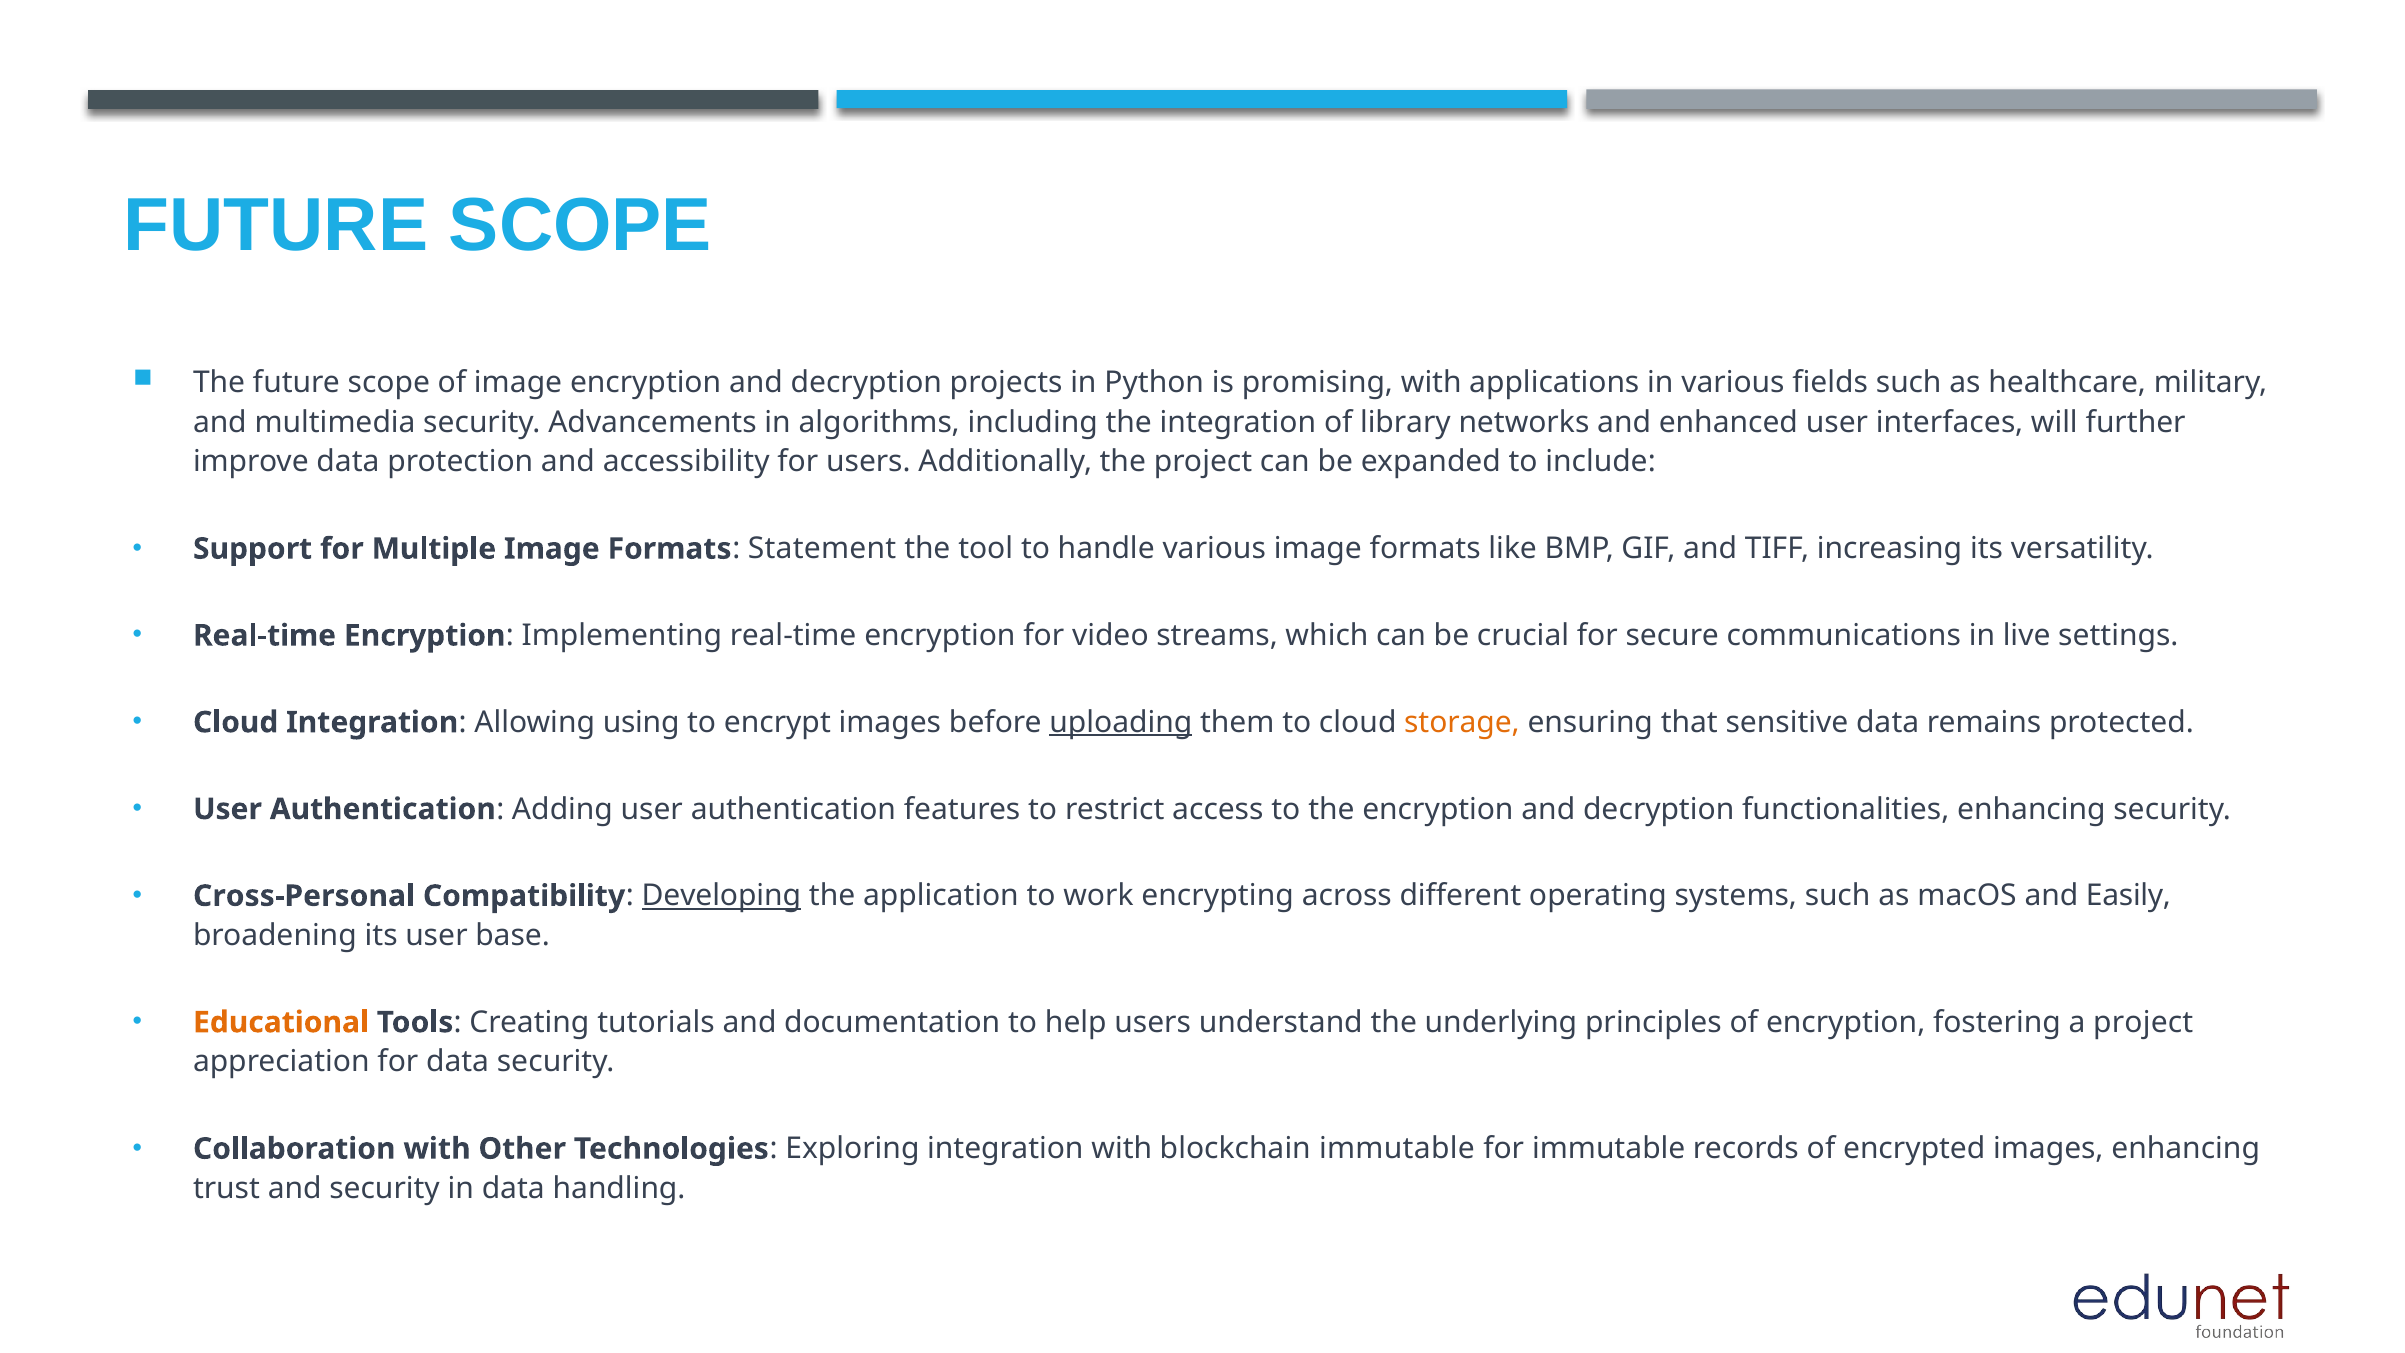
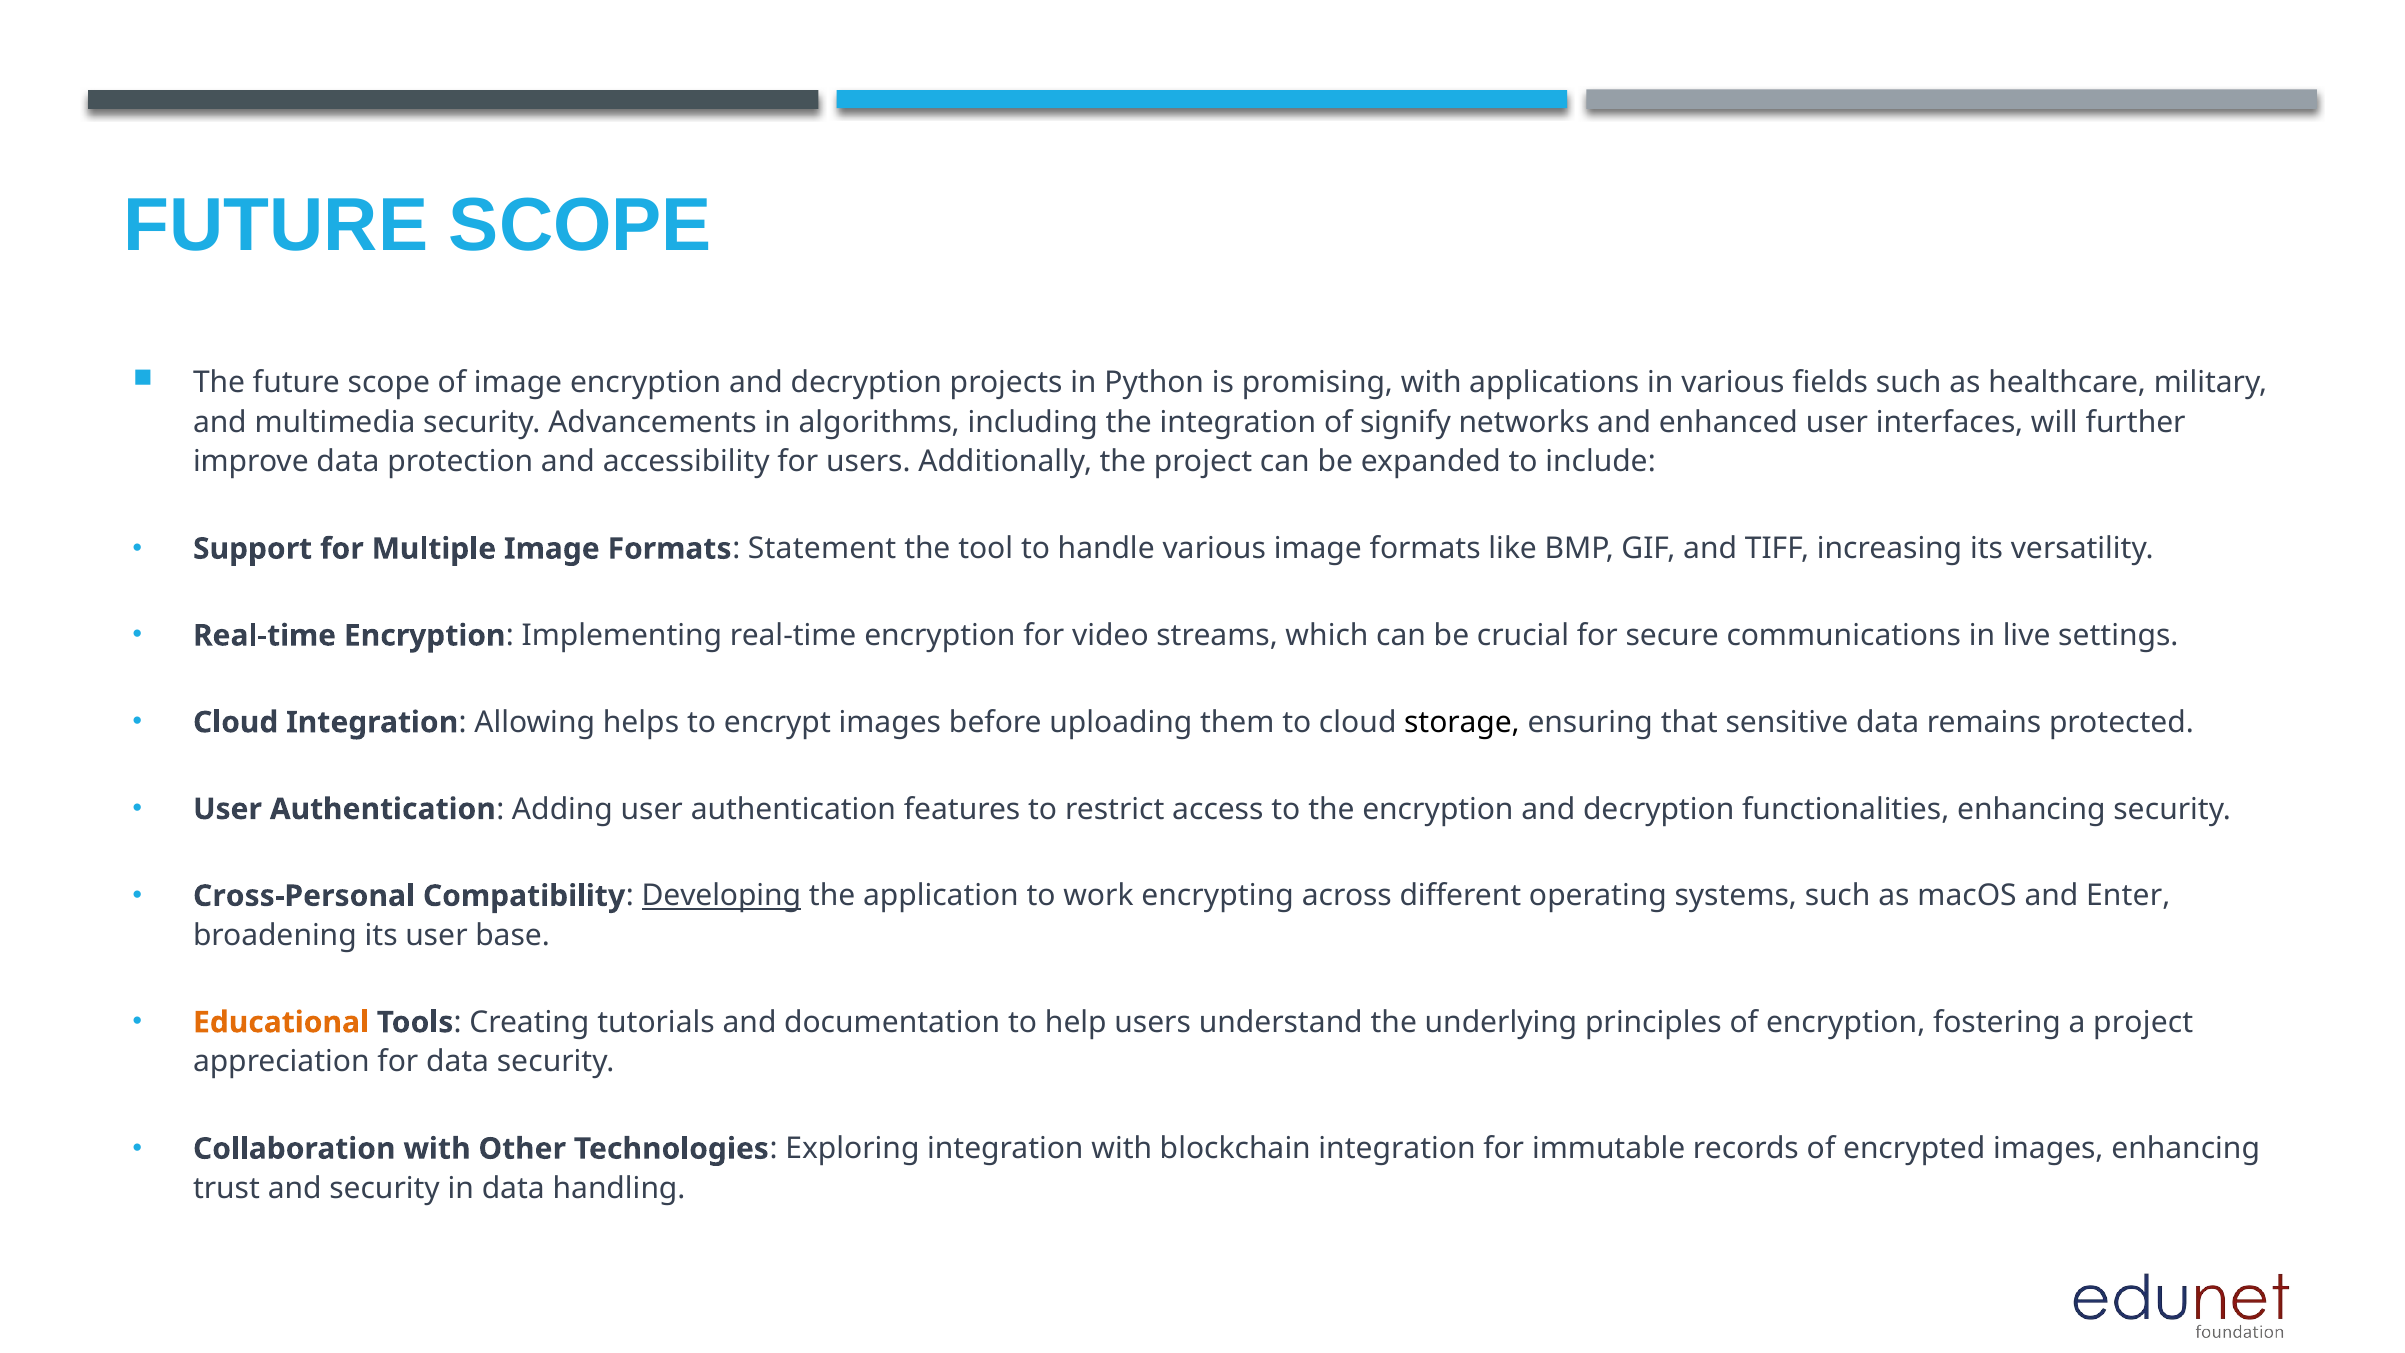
library: library -> signify (1406, 422)
using: using -> helps (641, 722)
uploading underline: present -> none (1121, 722)
storage colour: orange -> black (1462, 722)
Easily: Easily -> Enter (2128, 896)
blockchain immutable: immutable -> integration (1397, 1149)
